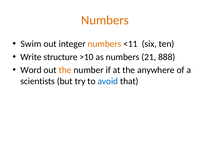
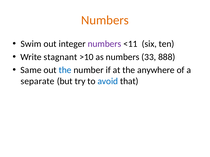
numbers colour: orange -> purple (104, 44)
structure: structure -> stagnant (60, 57)
21: 21 -> 33 (149, 57)
Word: Word -> Same (31, 70)
the colour: orange -> blue (65, 70)
scientists: scientists -> separate (38, 81)
